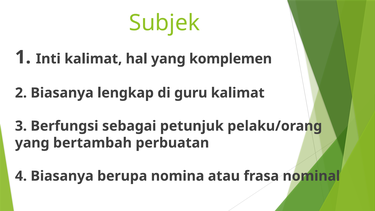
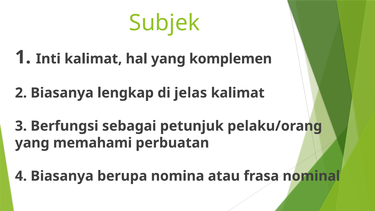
guru: guru -> jelas (191, 93)
bertambah: bertambah -> memahami (93, 143)
